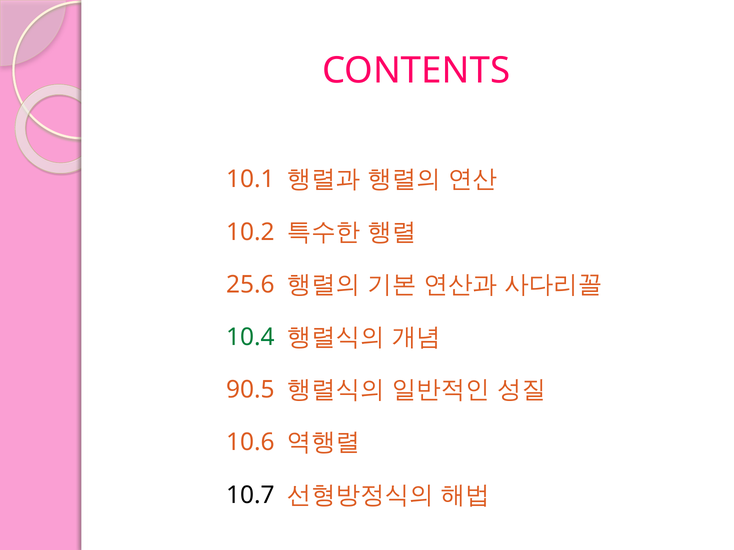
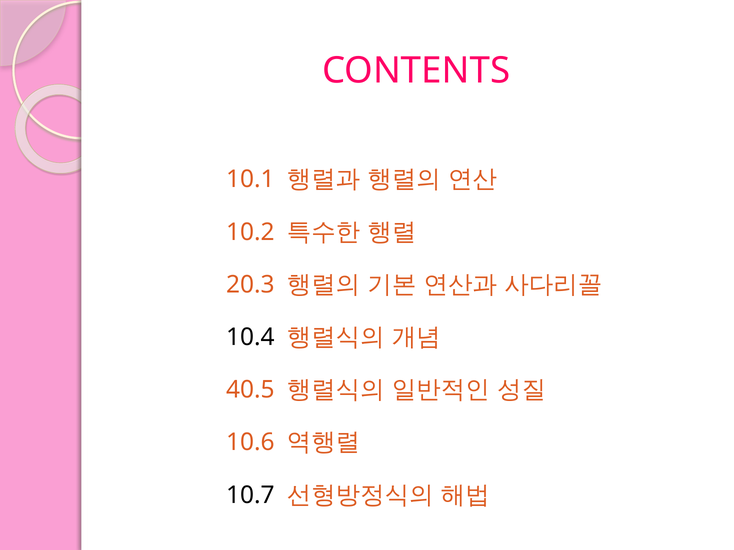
25.6: 25.6 -> 20.3 (250, 285)
10.4 colour: green -> black (250, 337)
90.5: 90.5 -> 40.5 (250, 390)
